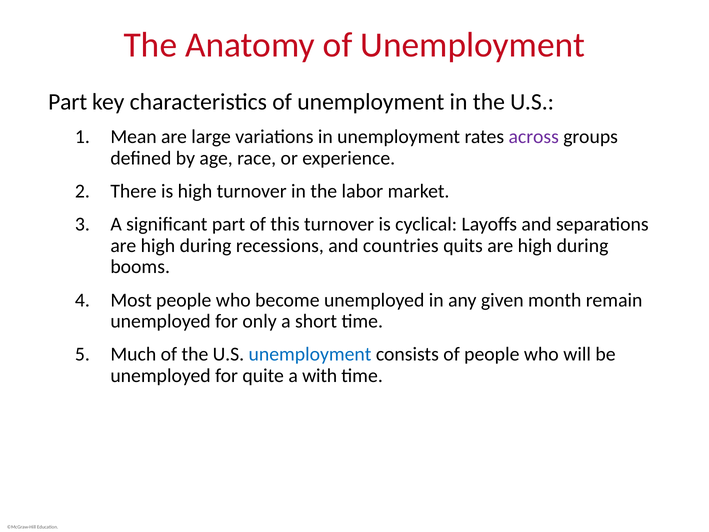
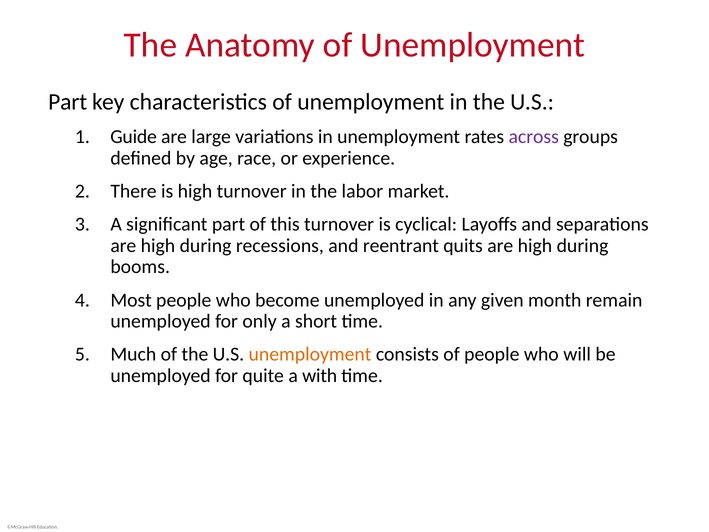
Mean: Mean -> Guide (134, 137)
countries: countries -> reentrant (401, 246)
unemployment colour: blue -> orange (310, 354)
